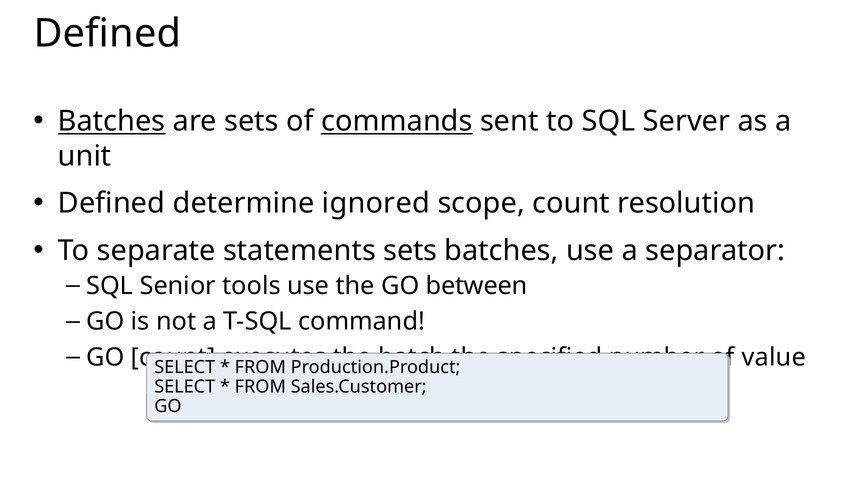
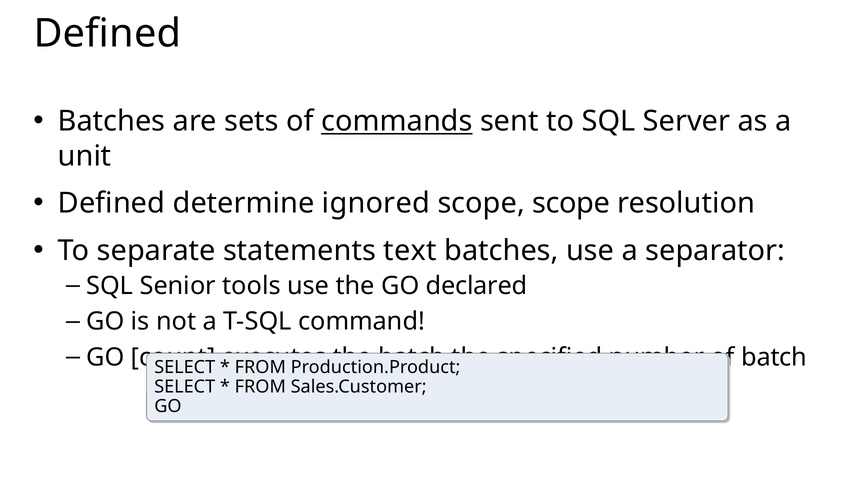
Batches underline: present -> none (112, 121)
scope count: count -> scope (571, 204)
statements sets: sets -> text (410, 251)
between: between -> declared (477, 286)
value: value -> batch (774, 358)
